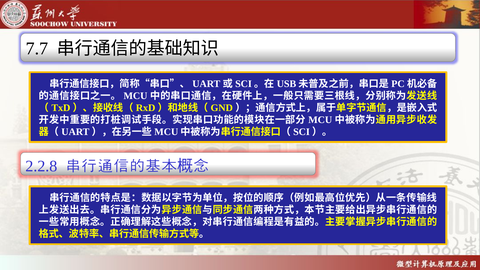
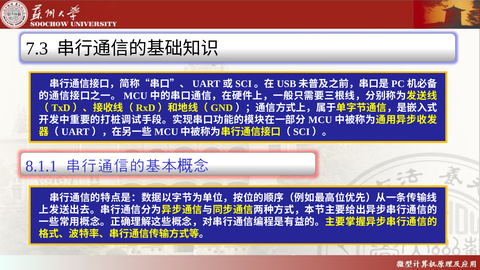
7.7: 7.7 -> 7.3 (37, 49)
2.2.8: 2.2.8 -> 8.1.1 (41, 166)
